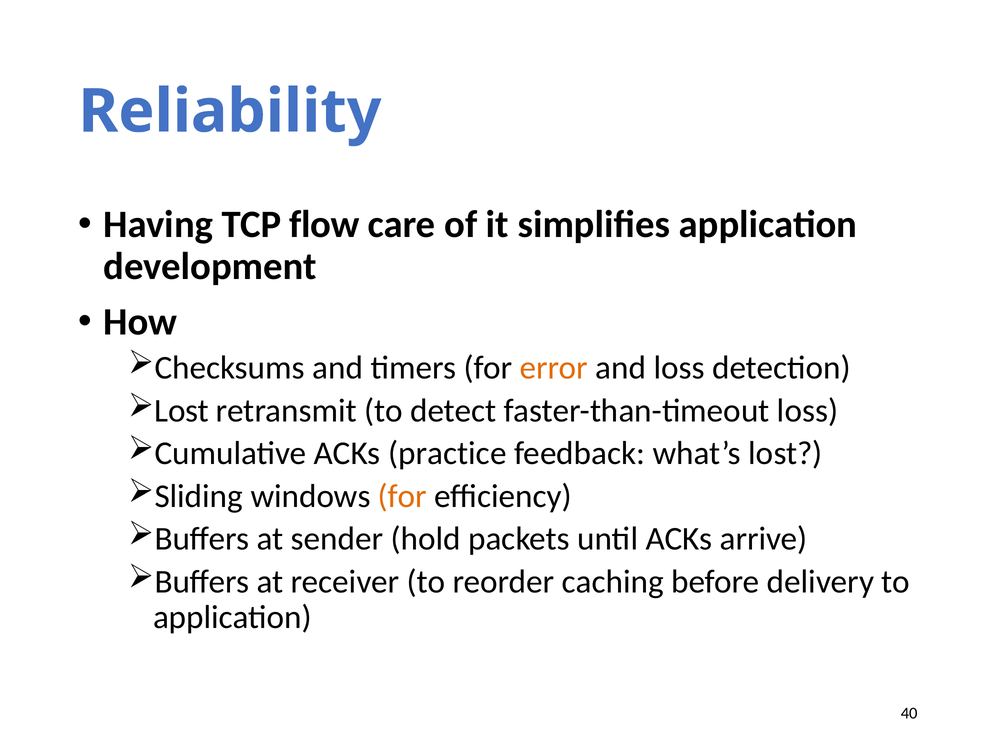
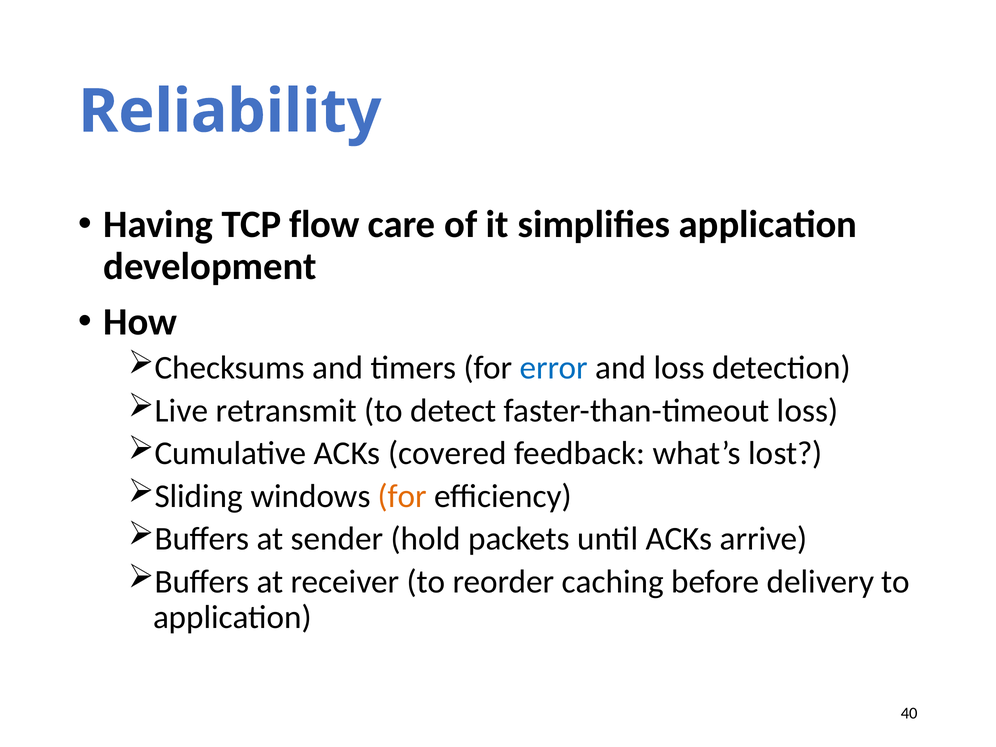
error colour: orange -> blue (554, 368)
Lost: Lost -> Live (181, 411)
practice: practice -> covered (447, 453)
